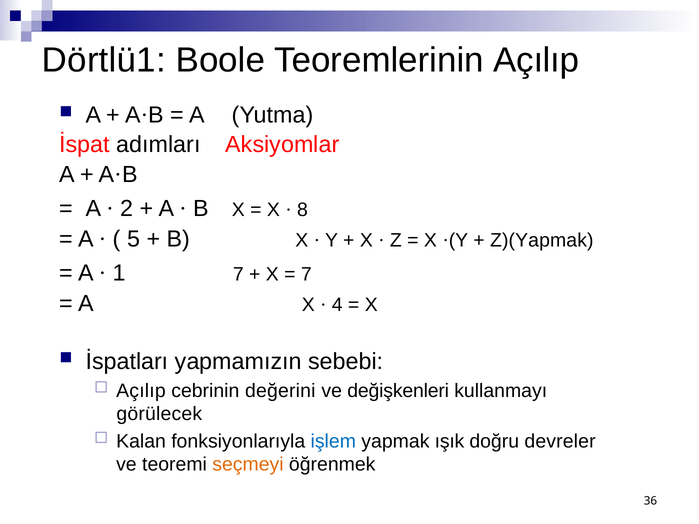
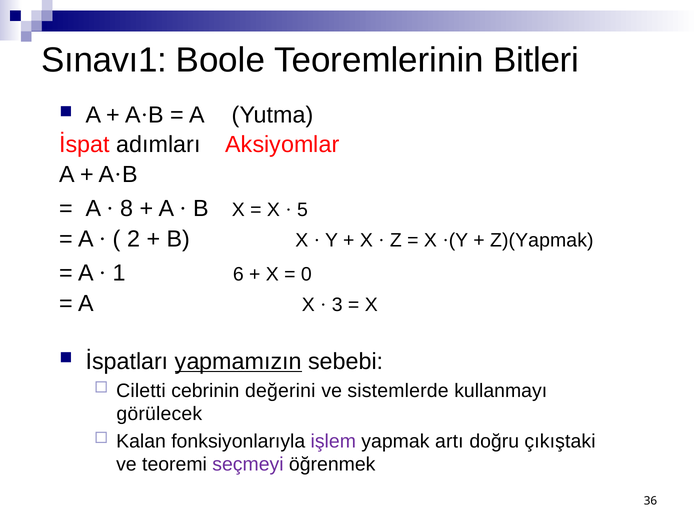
Dörtlü1: Dörtlü1 -> Sınavı1 (104, 60)
Teoremlerinin Açılıp: Açılıp -> Bitleri (536, 60)
2: 2 -> 8 (127, 209)
8: 8 -> 5 (303, 210)
5: 5 -> 2 (134, 239)
1 7: 7 -> 6 (238, 274)
7: 7 -> 0 (306, 274)
4: 4 -> 3 (337, 305)
yapmamızın underline: none -> present (238, 362)
Açılıp: Açılıp -> Ciletti (141, 391)
değişkenleri: değişkenleri -> sistemlerde (398, 391)
işlem colour: blue -> purple (333, 441)
ışık: ışık -> artı (449, 441)
devreler: devreler -> çıkıştaki (560, 441)
seçmeyi colour: orange -> purple (248, 465)
